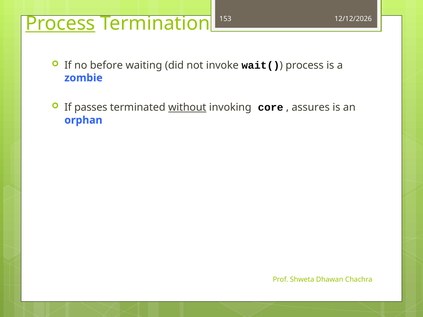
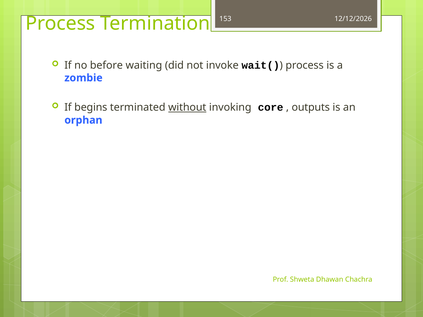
Process underline: present -> none (60, 24)
passes: passes -> begins (91, 108)
assures: assures -> outputs (311, 108)
